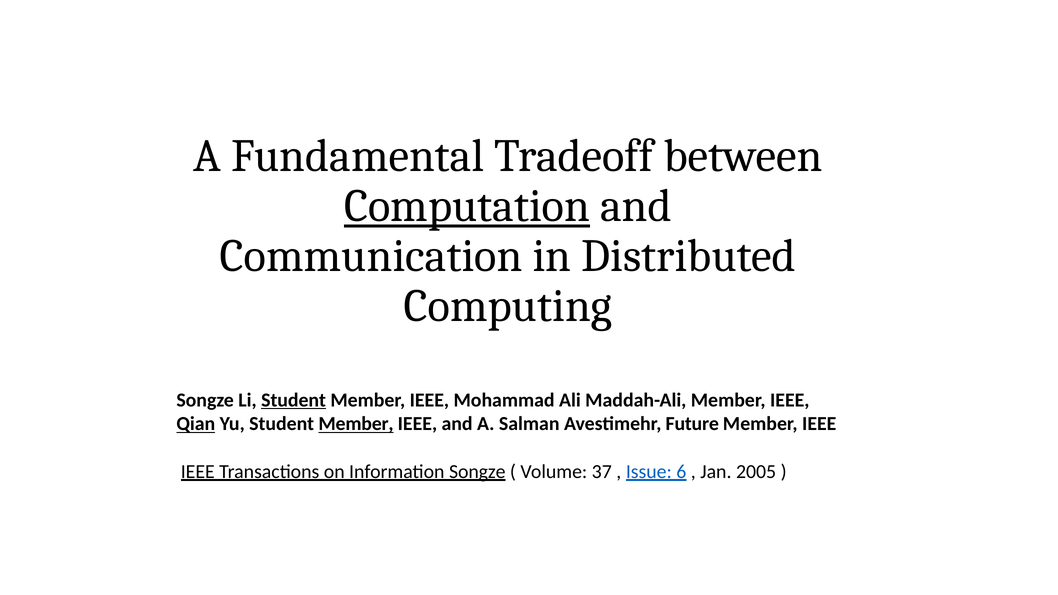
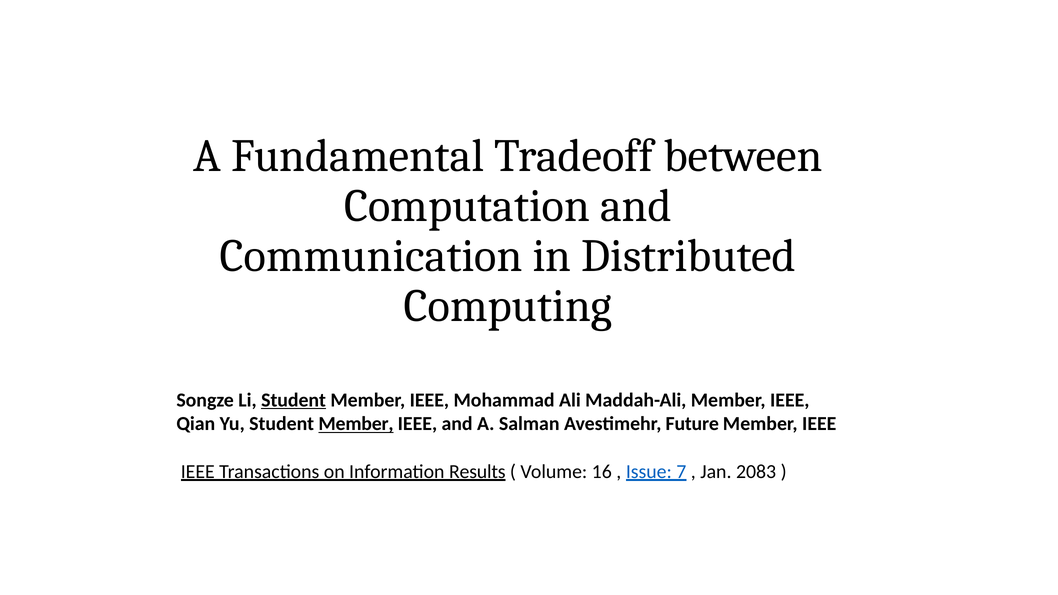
Computation underline: present -> none (467, 206)
Qian underline: present -> none (196, 424)
Information Songze: Songze -> Results (477, 472)
37: 37 -> 16 (602, 472)
6: 6 -> 7 (681, 472)
2005: 2005 -> 2083 (756, 472)
